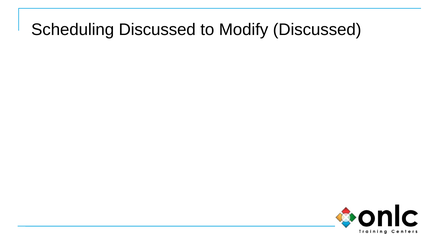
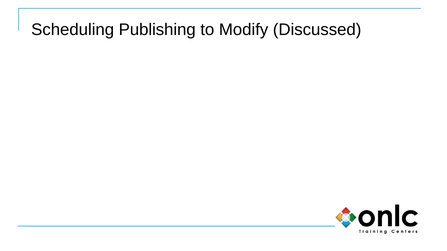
Scheduling Discussed: Discussed -> Publishing (157, 30)
